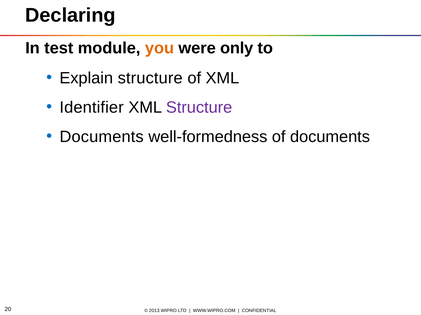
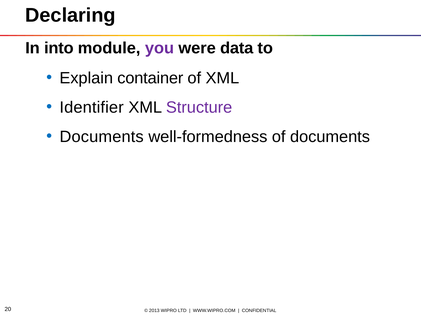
test: test -> into (59, 48)
you colour: orange -> purple (159, 48)
only: only -> data (237, 48)
Explain structure: structure -> container (150, 78)
